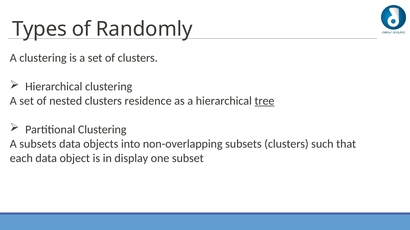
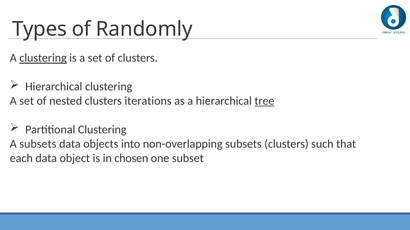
clustering underline: none -> present (43, 58)
residence: residence -> iterations (148, 101)
display: display -> chosen (131, 159)
